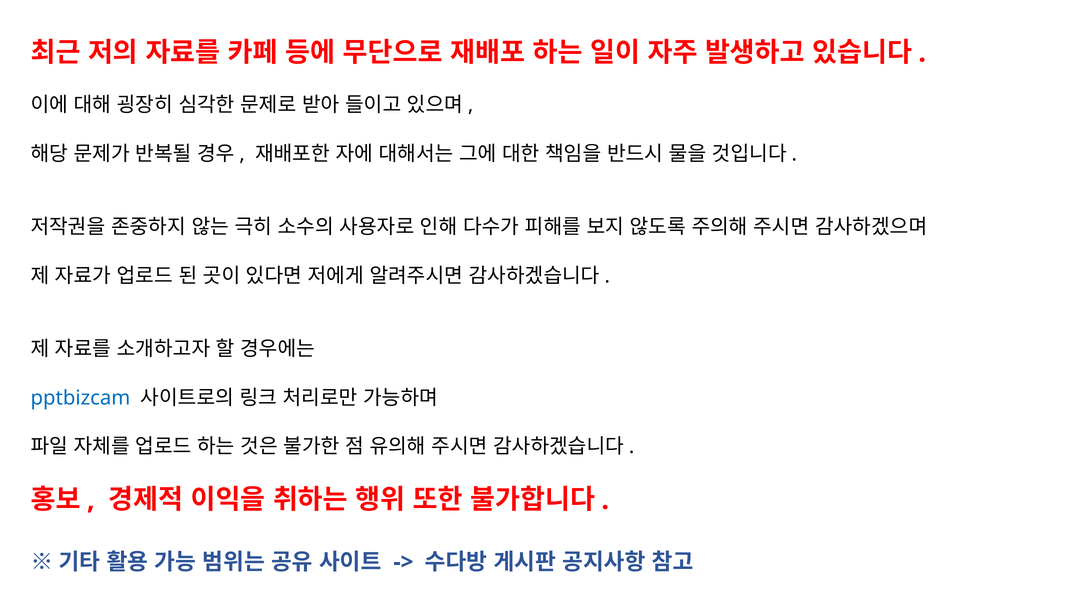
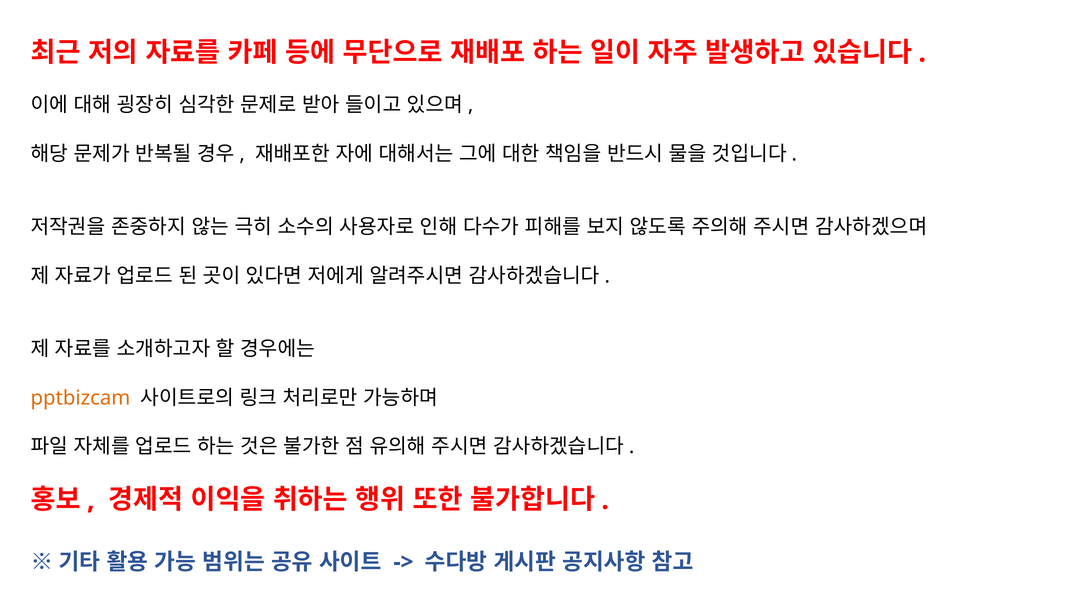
pptbizcam colour: blue -> orange (80, 398)
